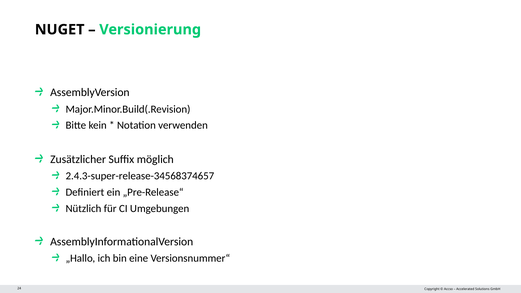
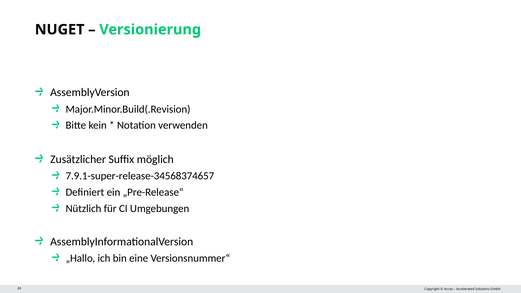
2.4.3-super-release-34568374657: 2.4.3-super-release-34568374657 -> 7.9.1-super-release-34568374657 (140, 176)
